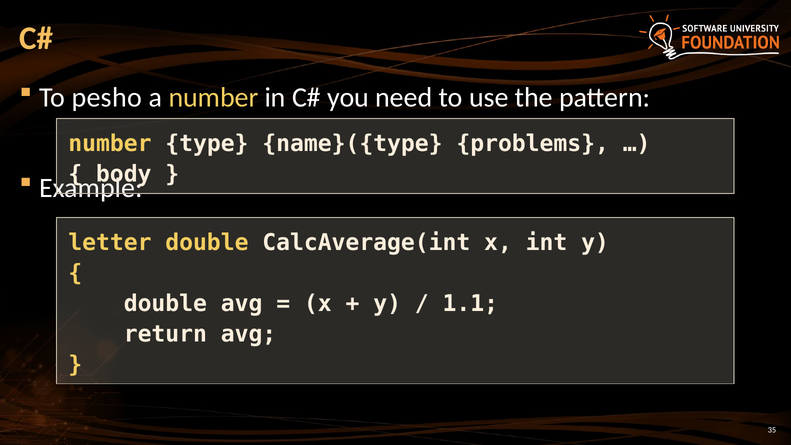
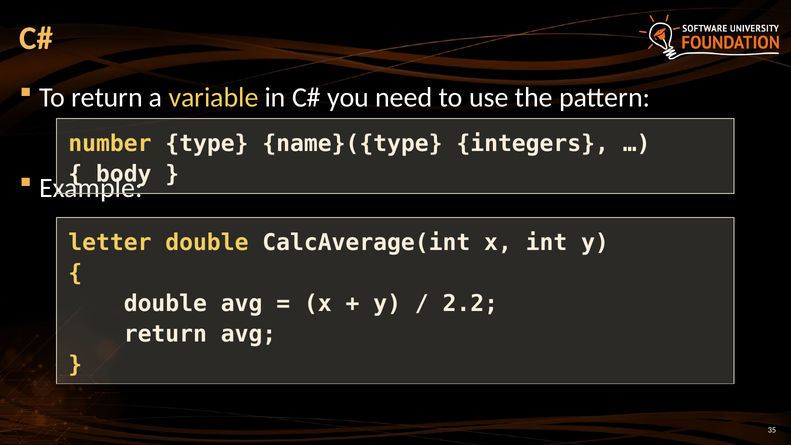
To pesho: pesho -> return (107, 97)
a number: number -> variable (214, 97)
problems: problems -> integers (533, 144)
1.1: 1.1 -> 2.2 (470, 304)
